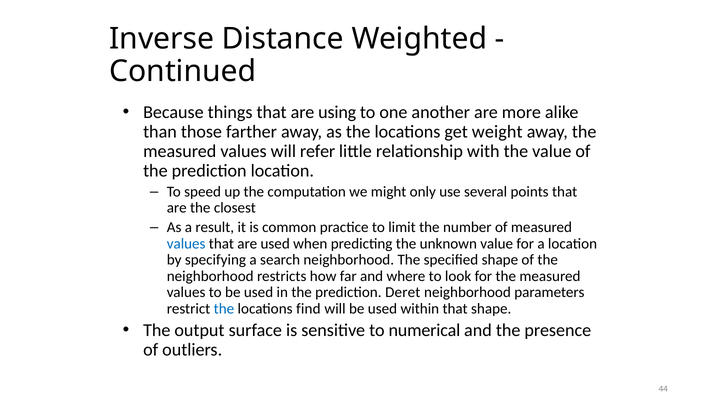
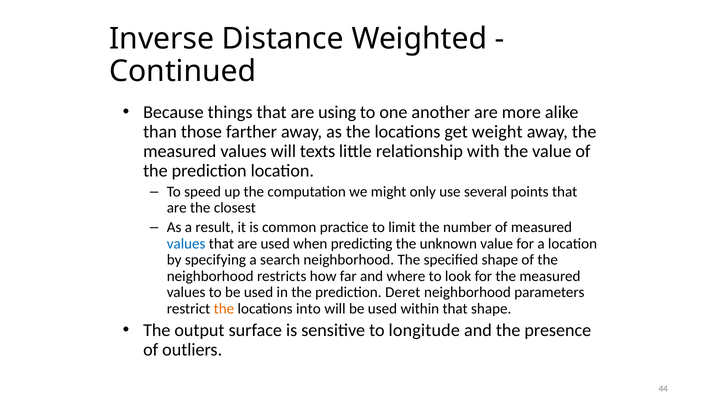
refer: refer -> texts (318, 151)
the colour: blue -> orange (224, 308)
find: find -> into (308, 308)
numerical: numerical -> longitude (424, 330)
